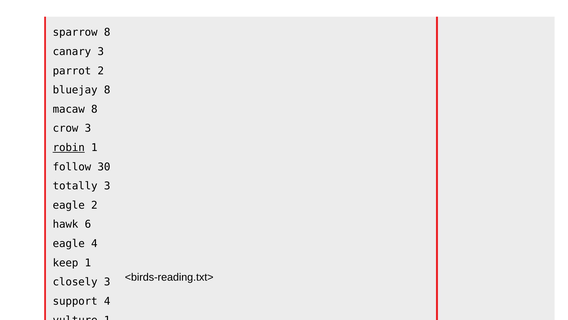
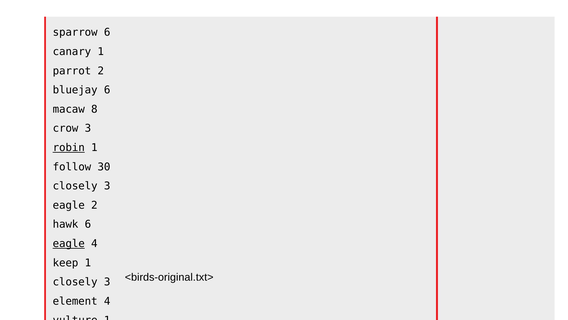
sparrow 8: 8 -> 6 (107, 32)
canary 3: 3 -> 1 (101, 52)
bluejay 8: 8 -> 6 (107, 90)
totally: totally -> closely (75, 186)
eagle underline: none -> present (69, 243)
<birds-reading.txt>: <birds-reading.txt> -> <birds-original.txt> (169, 277)
support: support -> element (75, 301)
